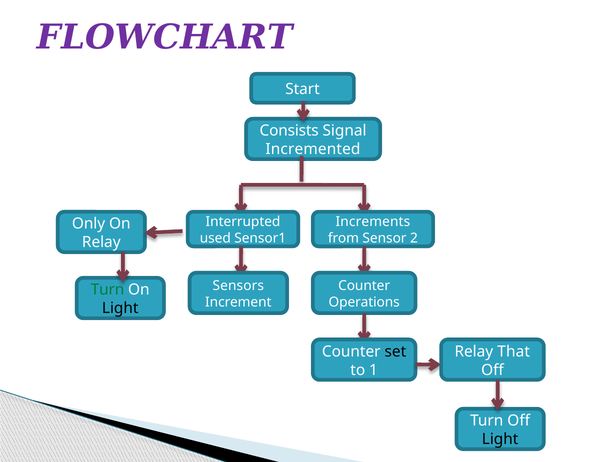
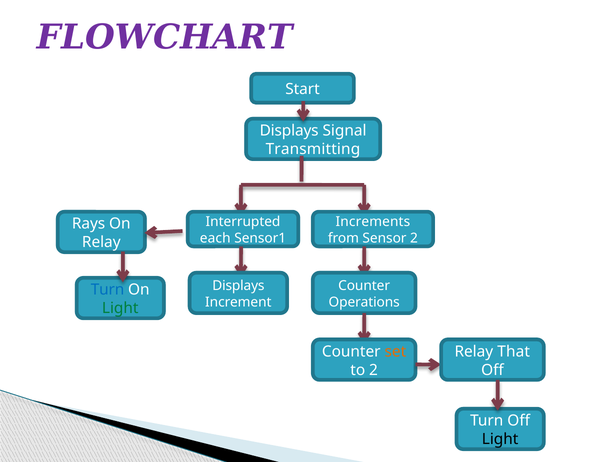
Consists: Consists -> Displays (289, 131)
Incremented: Incremented -> Transmitting (313, 149)
Only: Only -> Rays (89, 224)
used: used -> each (215, 238)
Sensors: Sensors -> Displays (238, 286)
Turn colour: green -> blue (108, 290)
Light colour: black -> green (120, 308)
set colour: black -> orange (395, 351)
to 1: 1 -> 2 (374, 370)
